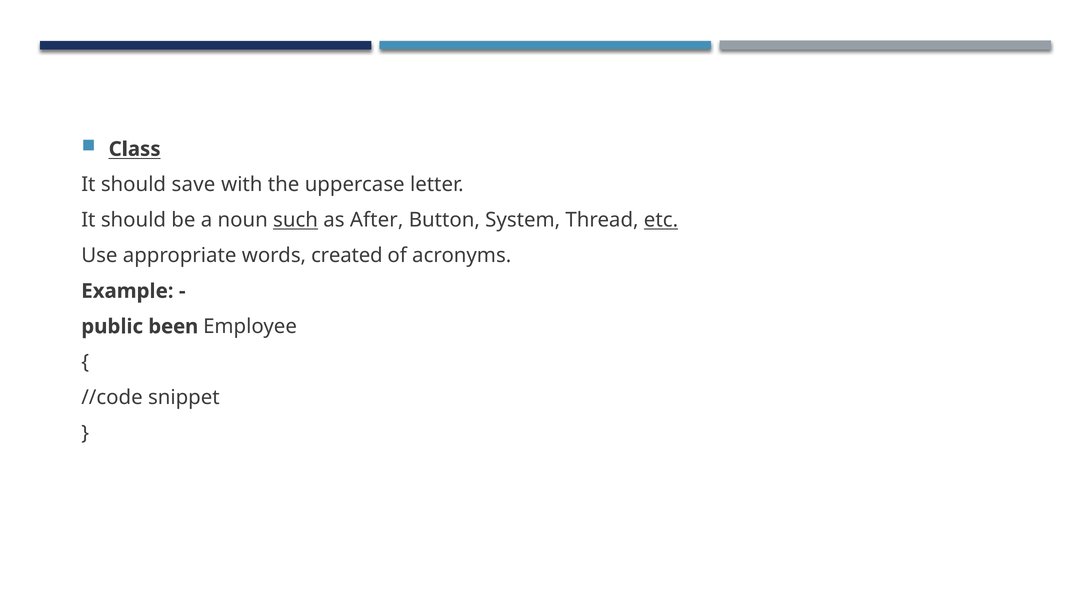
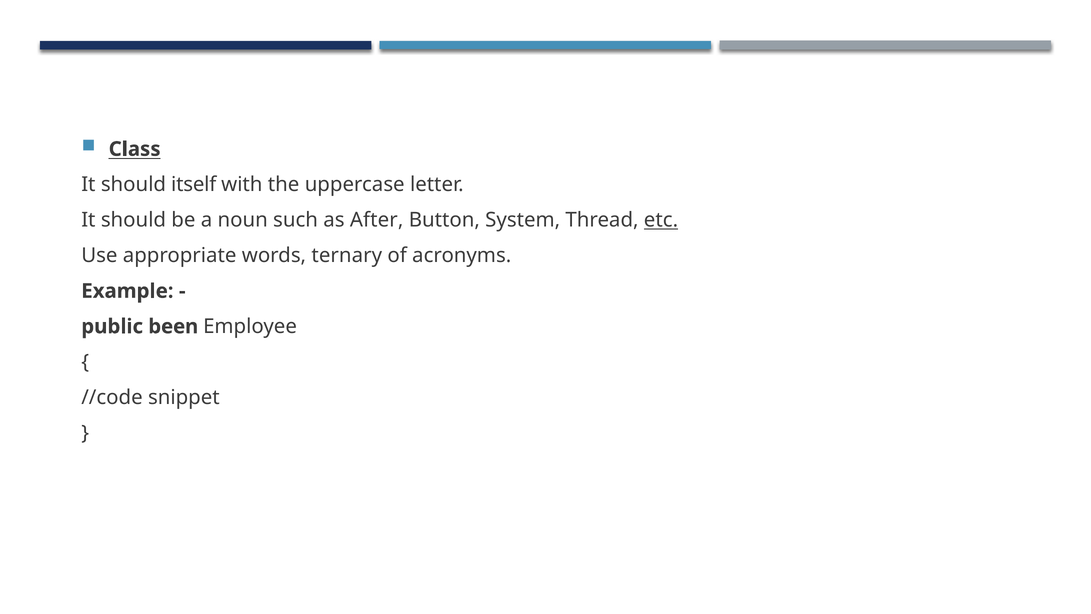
save: save -> itself (194, 185)
such underline: present -> none (296, 220)
created: created -> ternary (347, 255)
